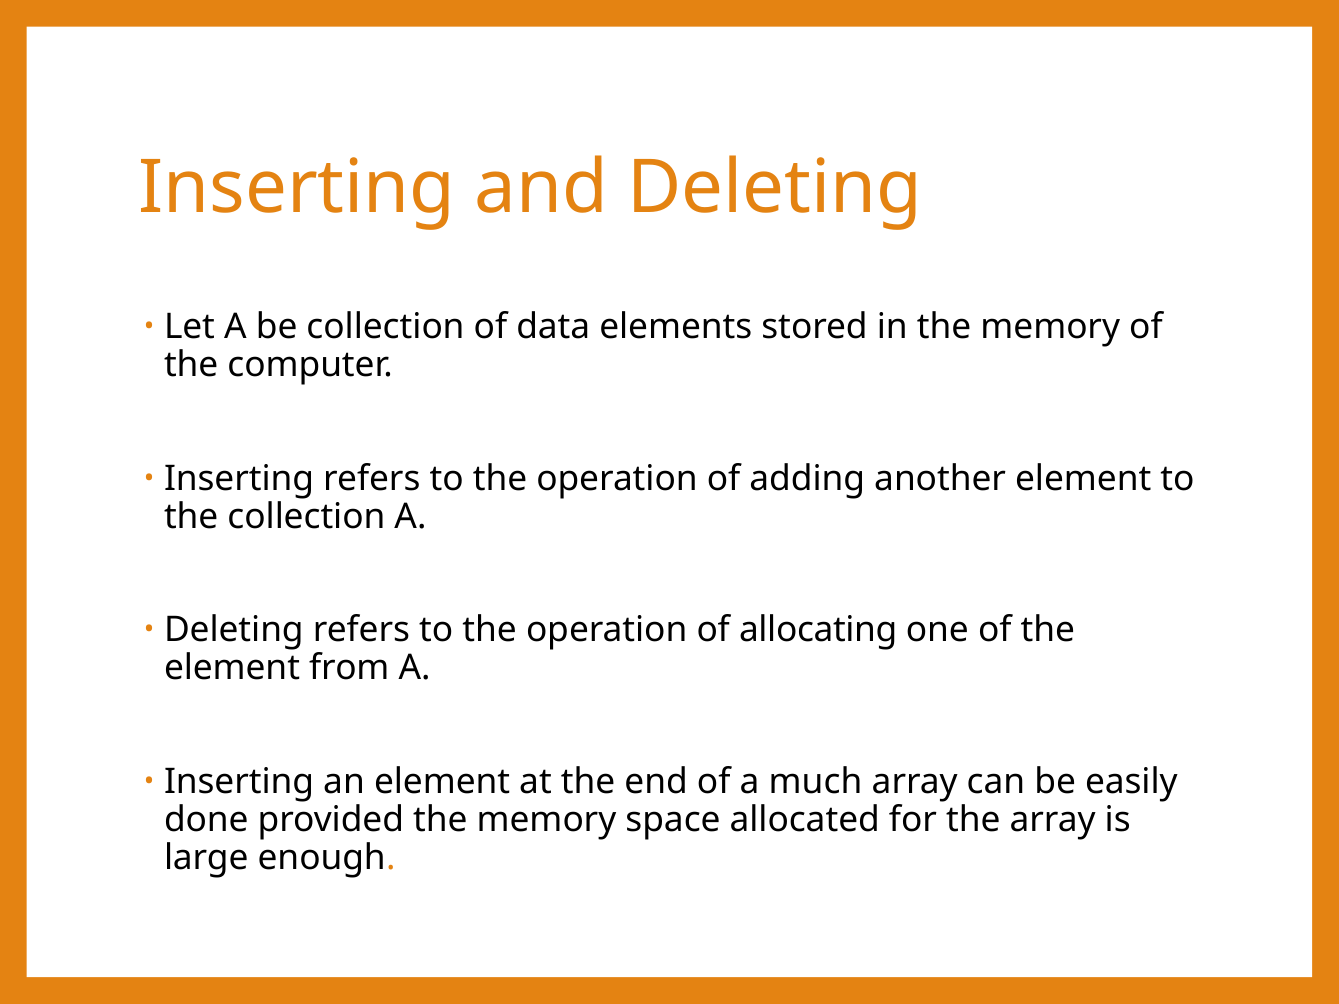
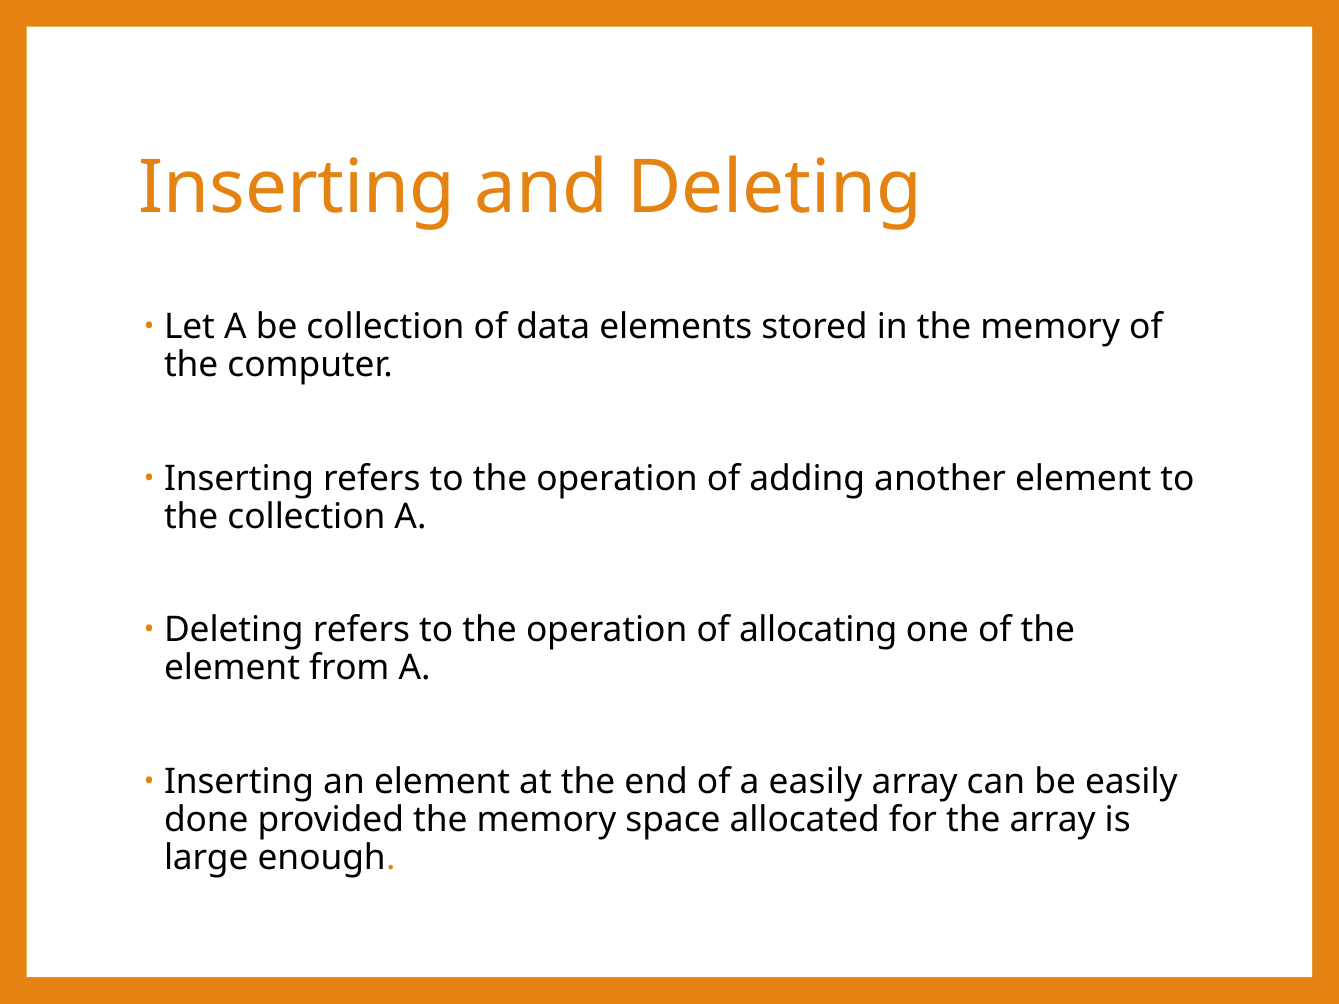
a much: much -> easily (815, 782)
